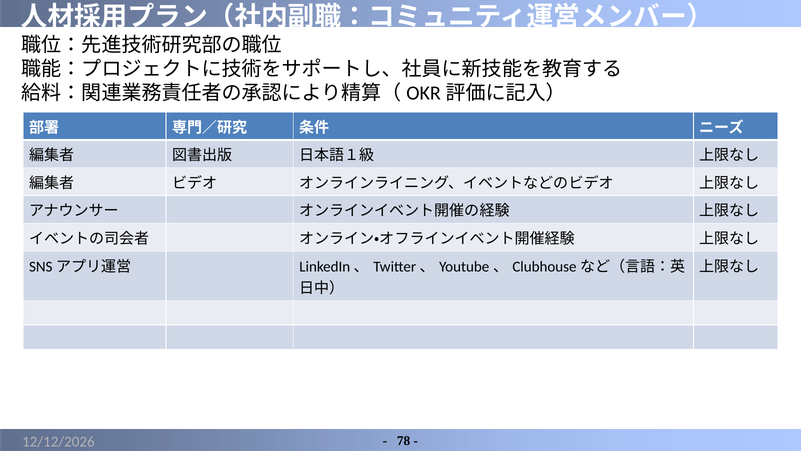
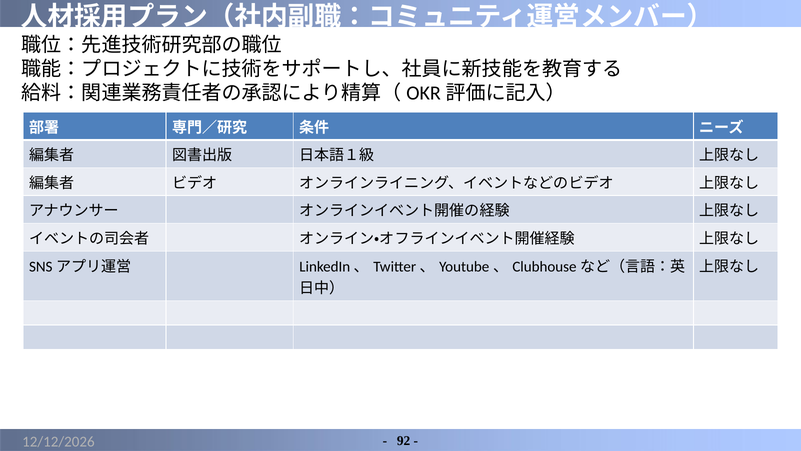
78: 78 -> 92 (404, 440)
